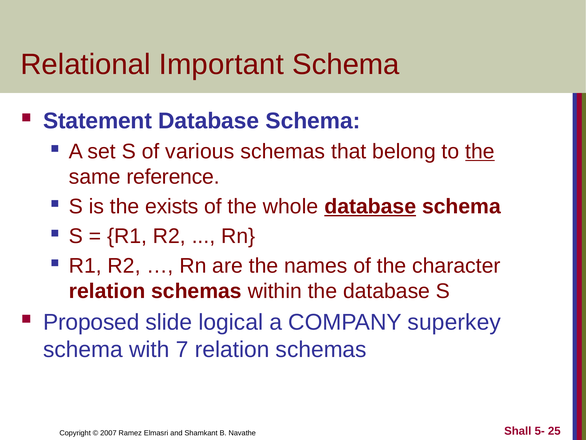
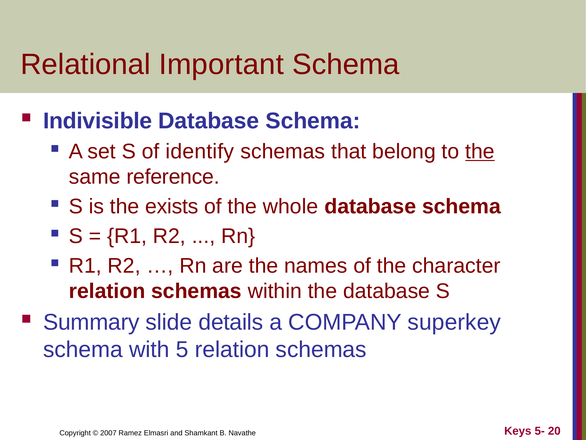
Statement: Statement -> Indivisible (98, 121)
various: various -> identify (200, 151)
database underline: present -> none (370, 206)
Proposed: Proposed -> Summary (91, 322)
logical: logical -> details (231, 322)
7: 7 -> 5 (182, 349)
Shall: Shall -> Keys (518, 431)
25: 25 -> 20 (554, 431)
